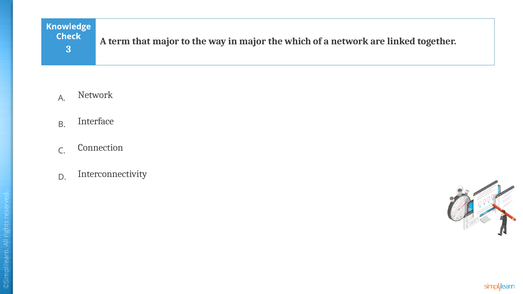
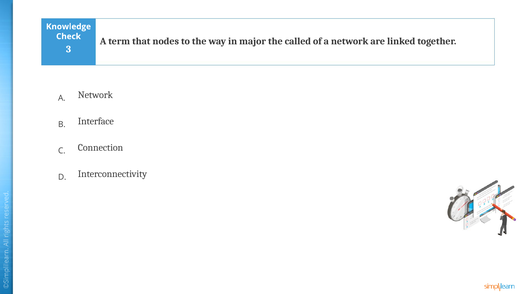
that major: major -> nodes (166, 41)
which: which -> called (298, 41)
